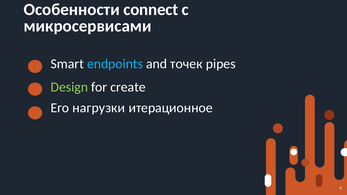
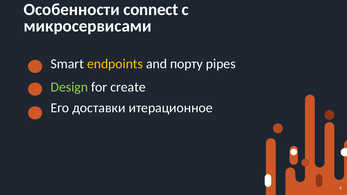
endpoints colour: light blue -> yellow (115, 64)
точек: точек -> порту (187, 64)
нагрузки: нагрузки -> доставки (99, 108)
